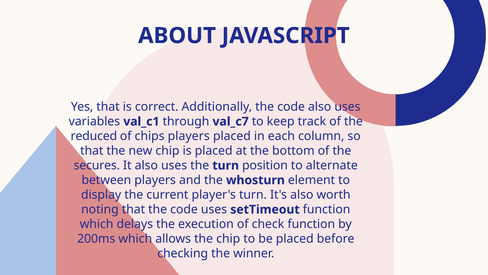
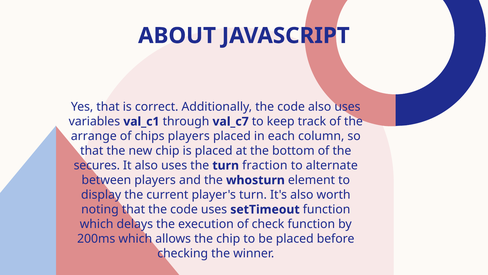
reduced: reduced -> arrange (94, 136)
position: position -> fraction (265, 165)
